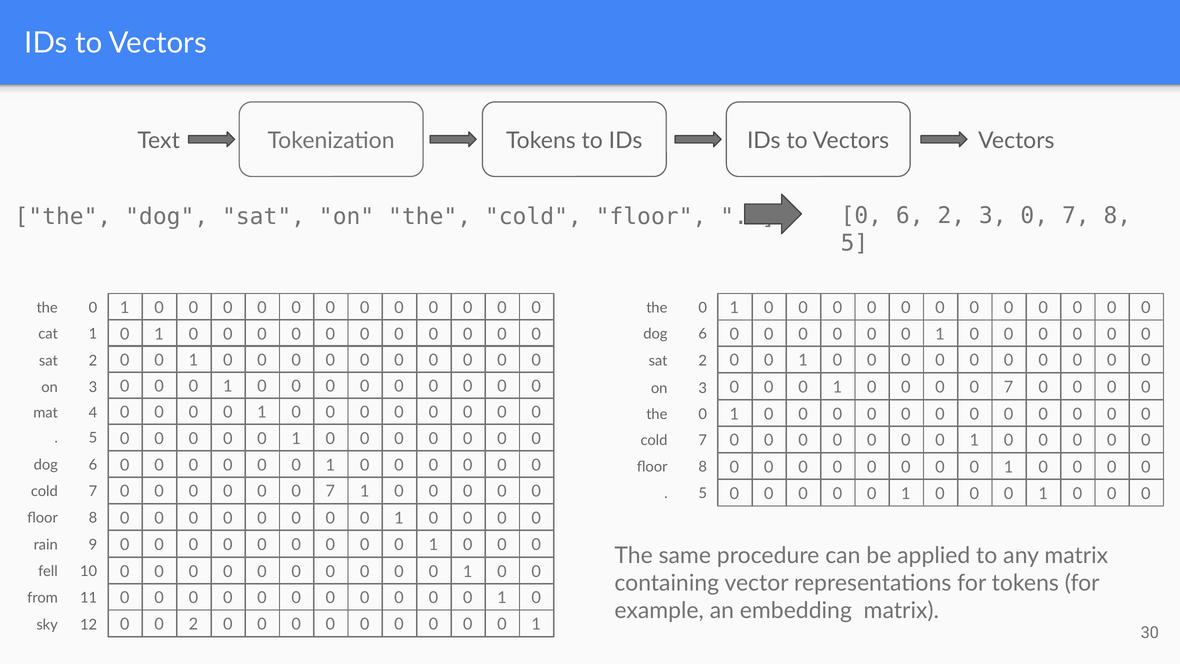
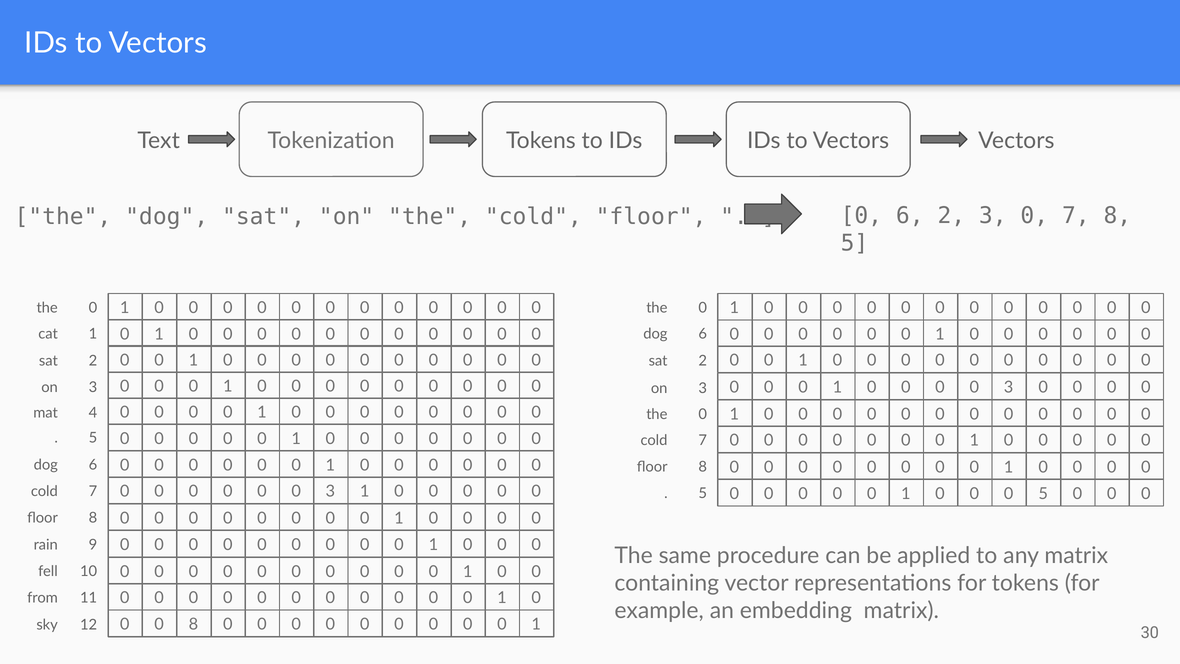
7: 7 -> 3 (1009, 387)
7: 7 -> 3 (330, 491)
1: 1 -> 5 (1043, 494)
0 0 2: 2 -> 8 (193, 624)
